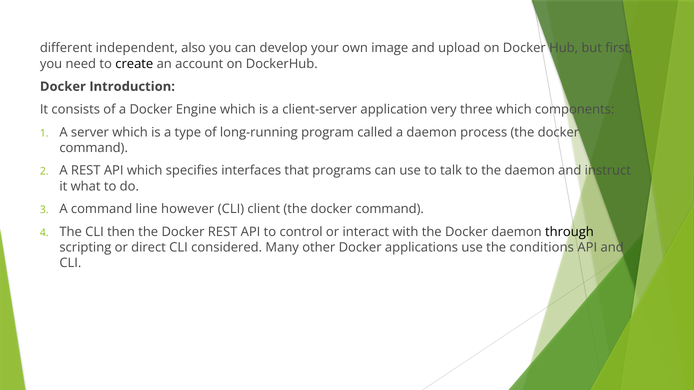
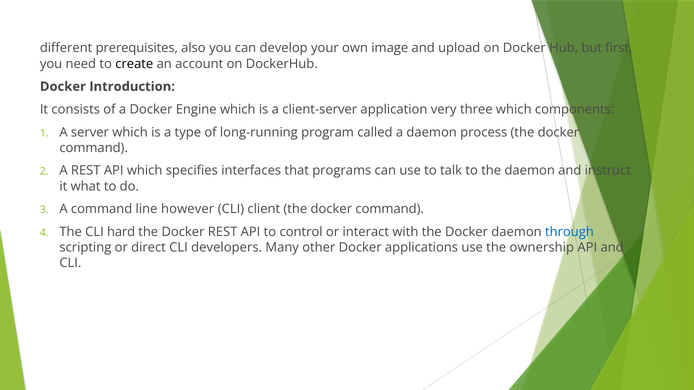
independent: independent -> prerequisites (137, 48)
then: then -> hard (121, 232)
through colour: black -> blue (569, 232)
considered: considered -> developers (227, 248)
conditions: conditions -> ownership (542, 248)
